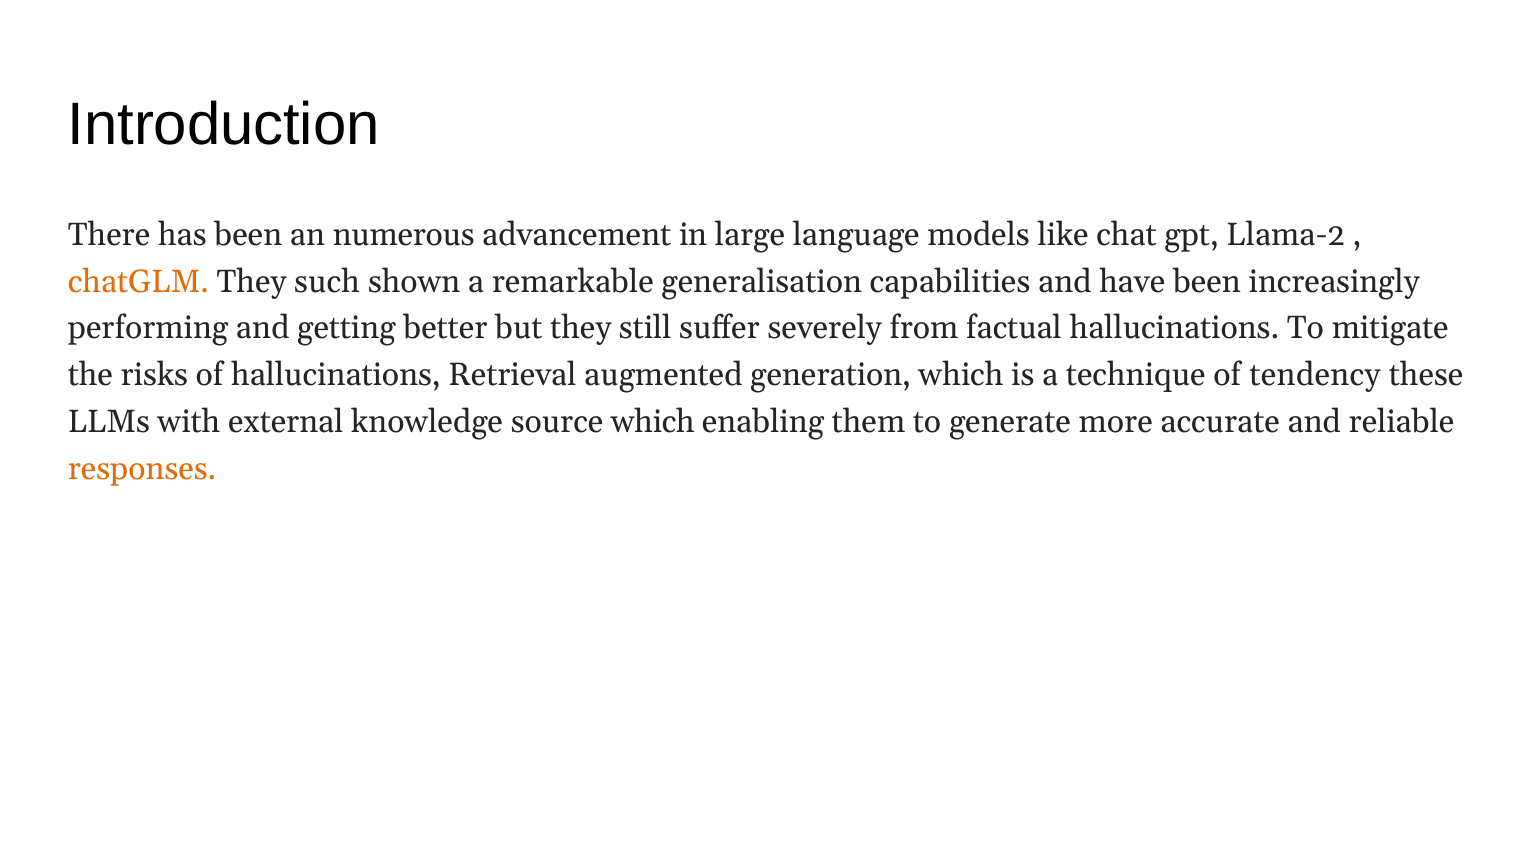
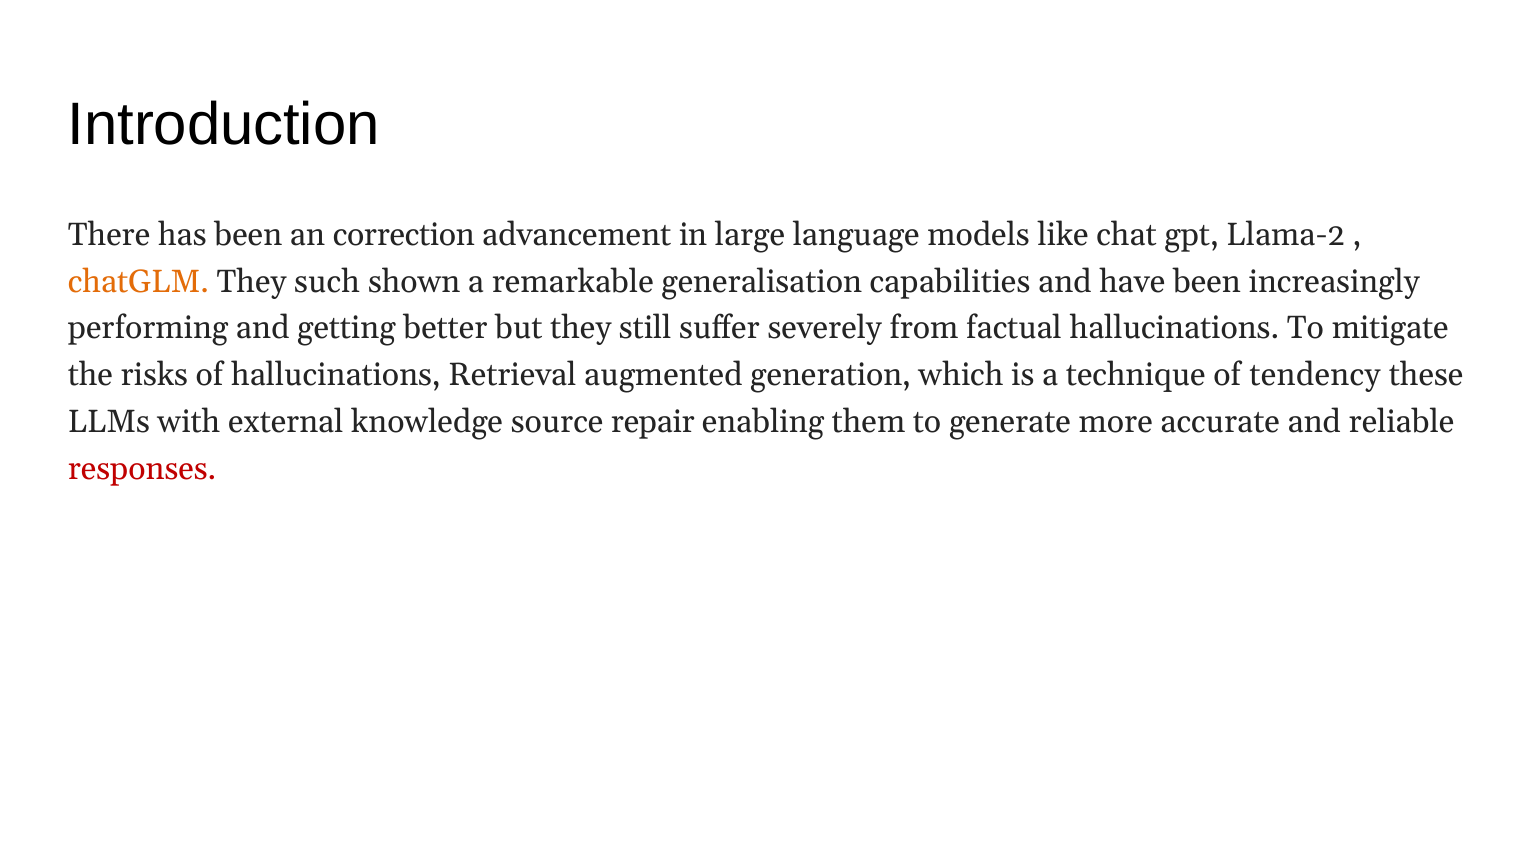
numerous: numerous -> correction (404, 235)
source which: which -> repair (653, 422)
responses colour: orange -> red (142, 469)
